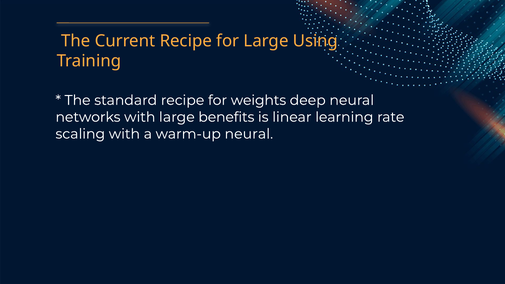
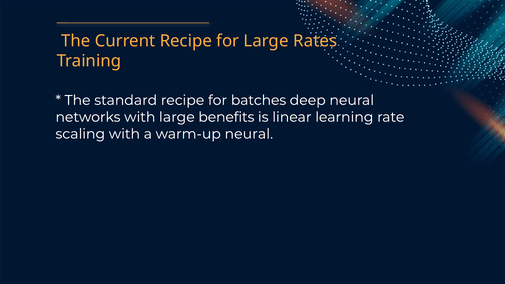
Using: Using -> Rates (315, 41)
weights: weights -> batches (258, 100)
